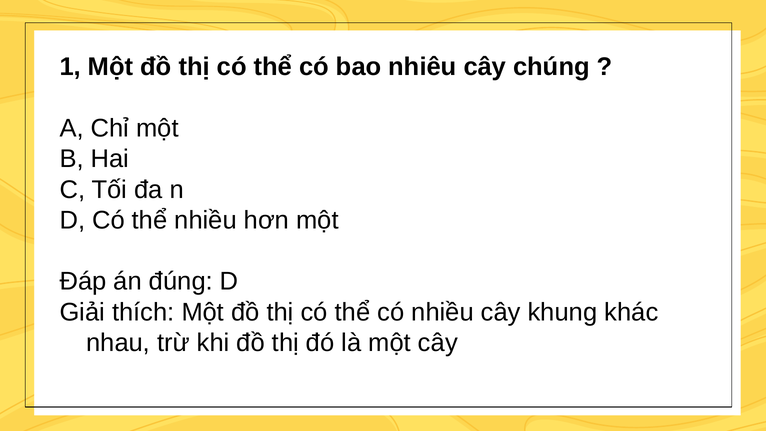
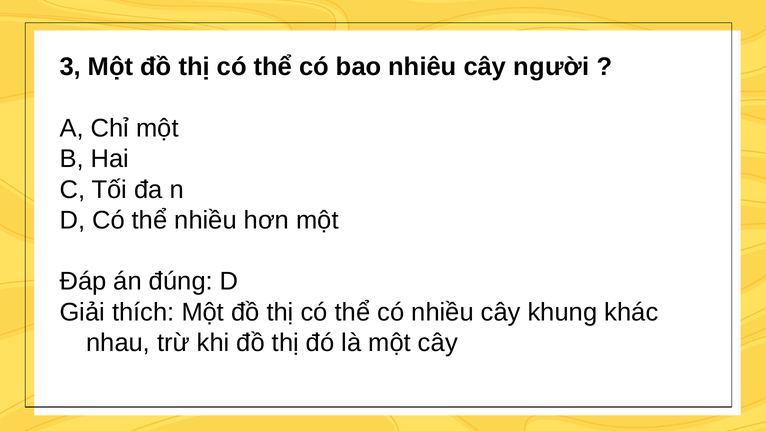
1: 1 -> 3 (70, 67)
chúng: chúng -> người (551, 67)
